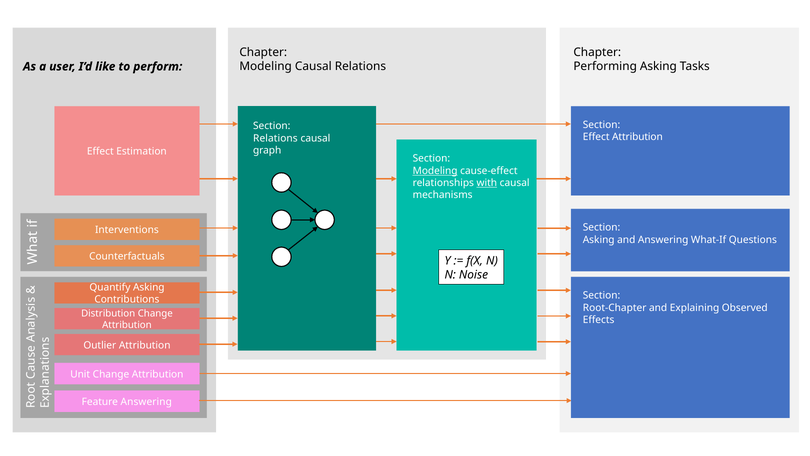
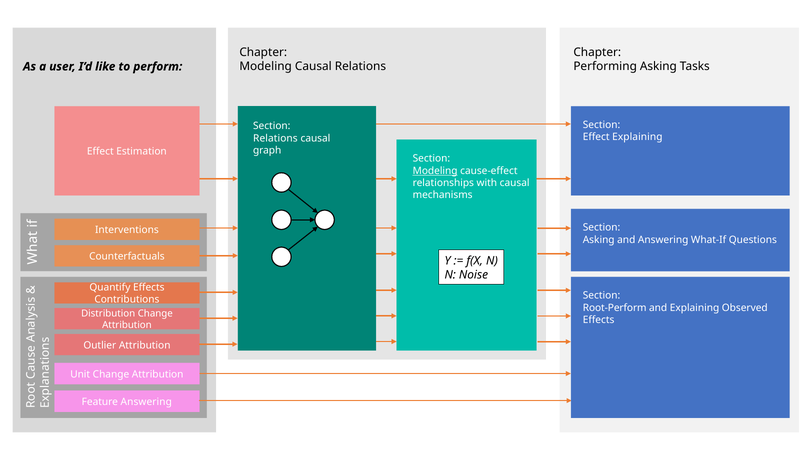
Effect Attribution: Attribution -> Explaining (637, 137)
with underline: present -> none (487, 183)
Quantify Asking: Asking -> Effects (149, 287)
Root-Chapter: Root-Chapter -> Root-Perform (615, 308)
